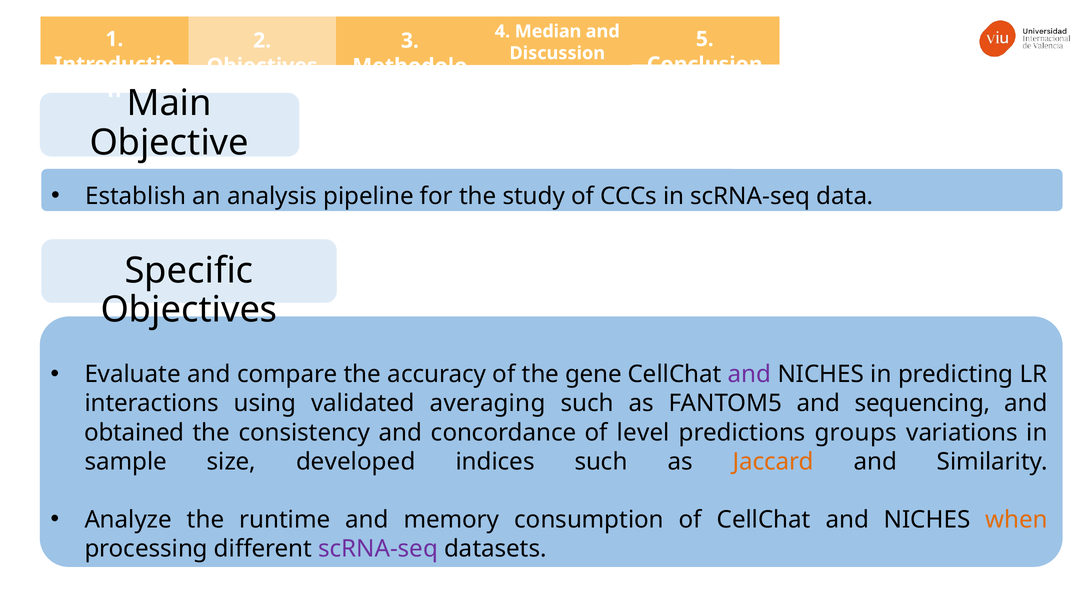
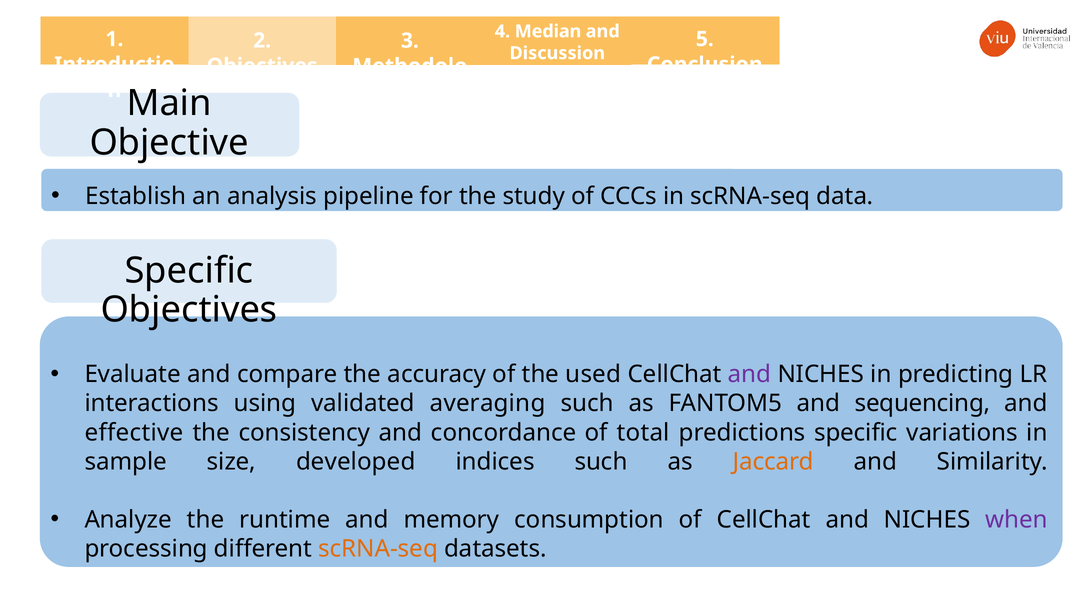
gene: gene -> used (593, 375)
obtained: obtained -> effective (134, 433)
level: level -> total (643, 433)
predictions groups: groups -> specific (856, 433)
when colour: orange -> purple (1016, 520)
scRNA-seq colour: purple -> orange (378, 549)
